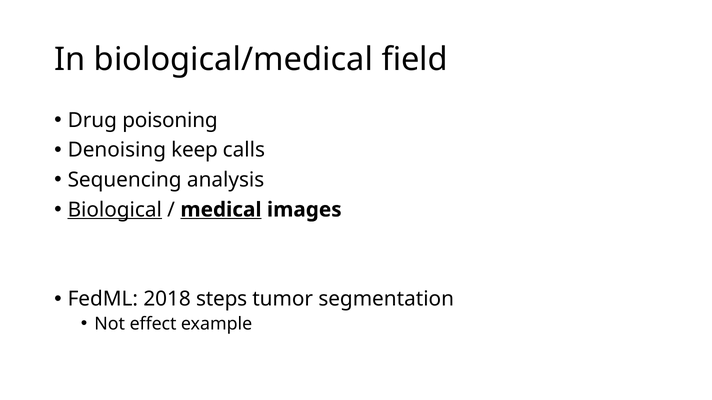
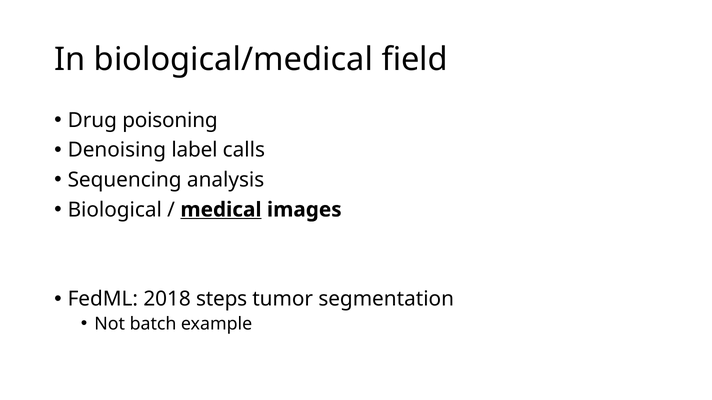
keep: keep -> label (194, 150)
Biological underline: present -> none (115, 210)
effect: effect -> batch (153, 324)
